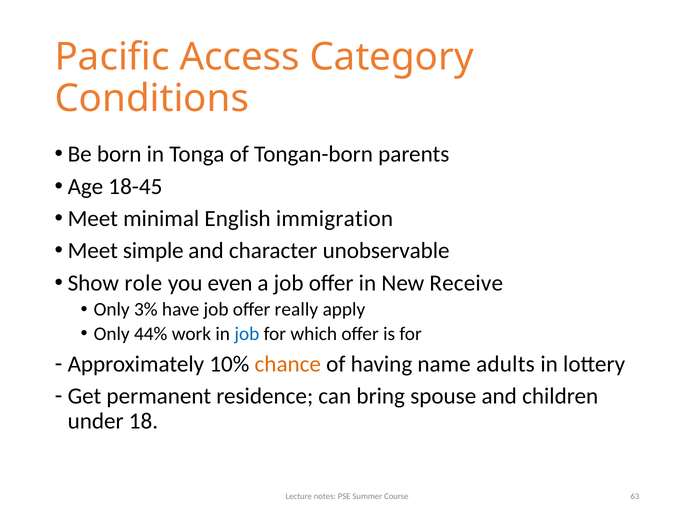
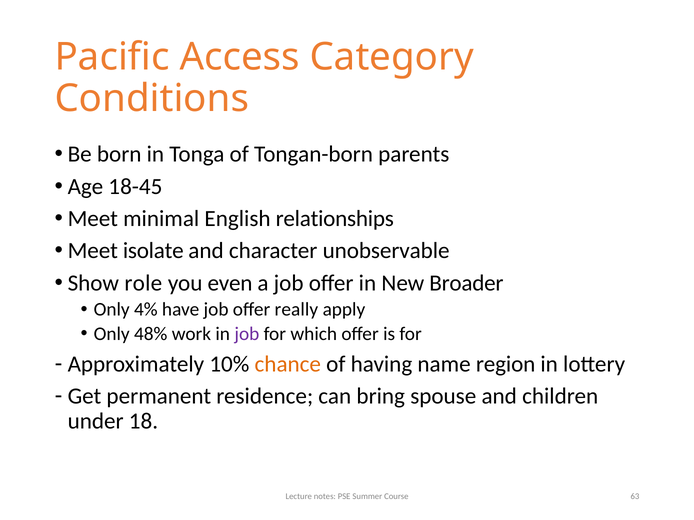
immigration: immigration -> relationships (335, 219)
simple: simple -> isolate (153, 251)
Receive: Receive -> Broader (466, 283)
3%: 3% -> 4% (146, 310)
44%: 44% -> 48% (151, 334)
job colour: blue -> purple (247, 334)
adults: adults -> region (506, 364)
